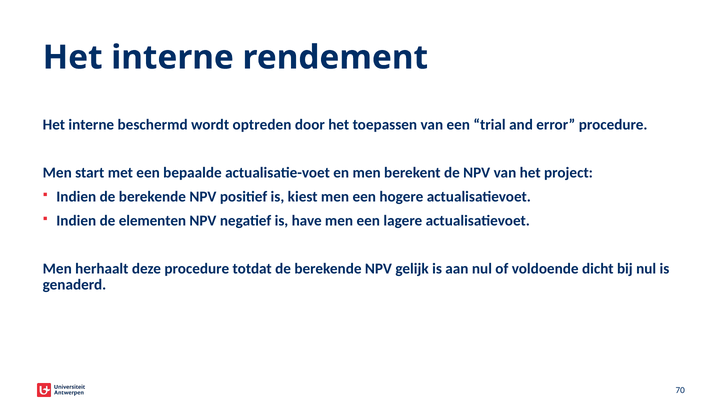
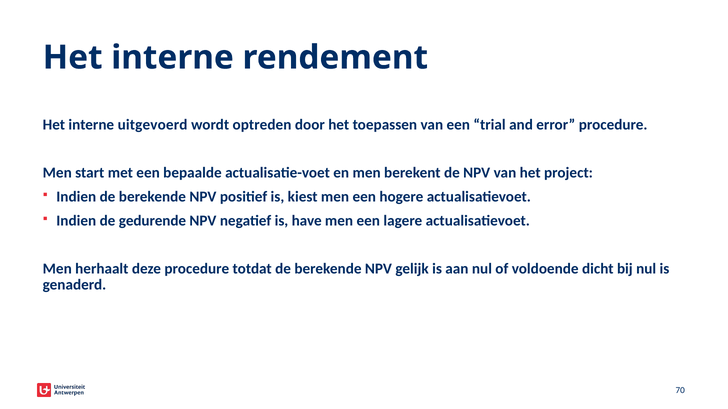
beschermd: beschermd -> uitgevoerd (153, 125)
elementen: elementen -> gedurende (152, 221)
